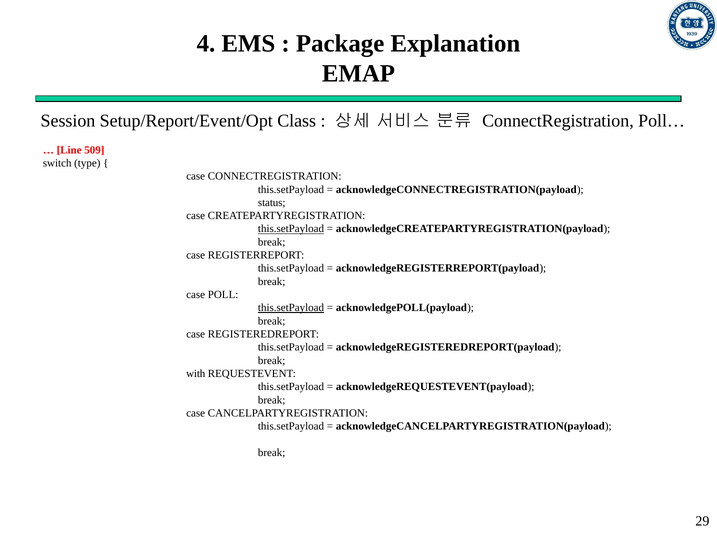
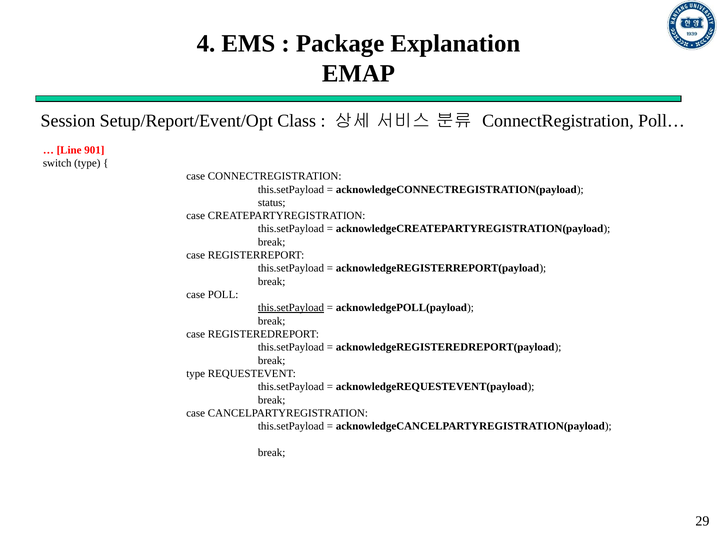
509: 509 -> 901 (94, 150)
this.setPayload underline: present -> none (291, 229)
with: with -> type (196, 373)
